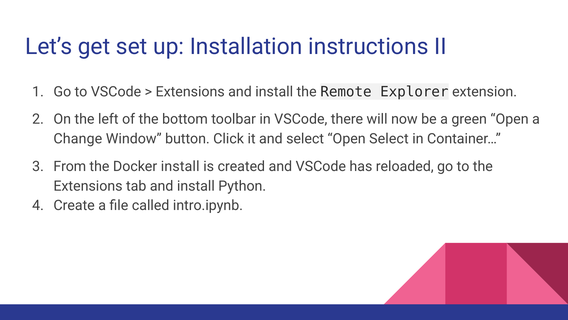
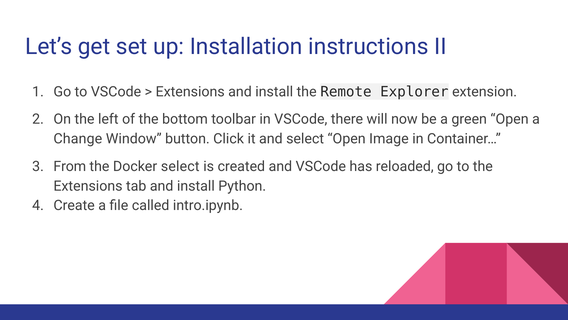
Open Select: Select -> Image (389, 139)
Docker install: install -> select (180, 166)
